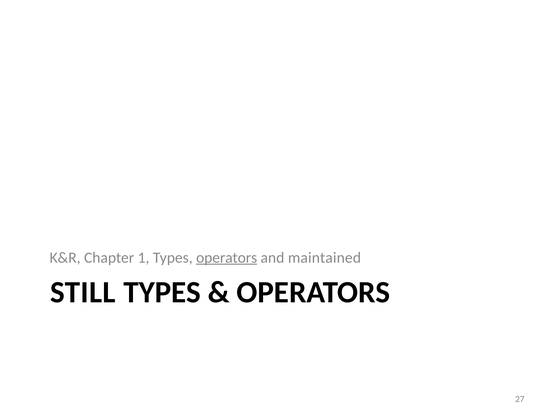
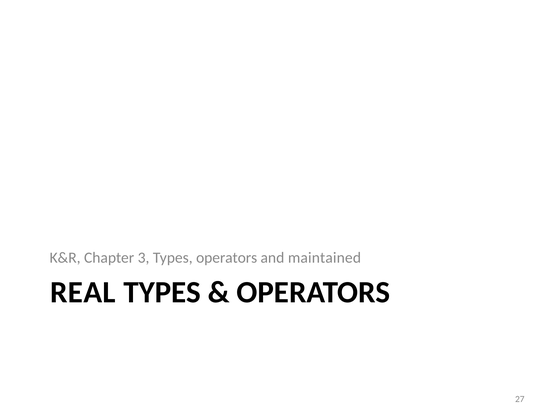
1: 1 -> 3 (144, 258)
operators underline: present -> none (227, 258)
STILL: STILL -> REAL (83, 292)
